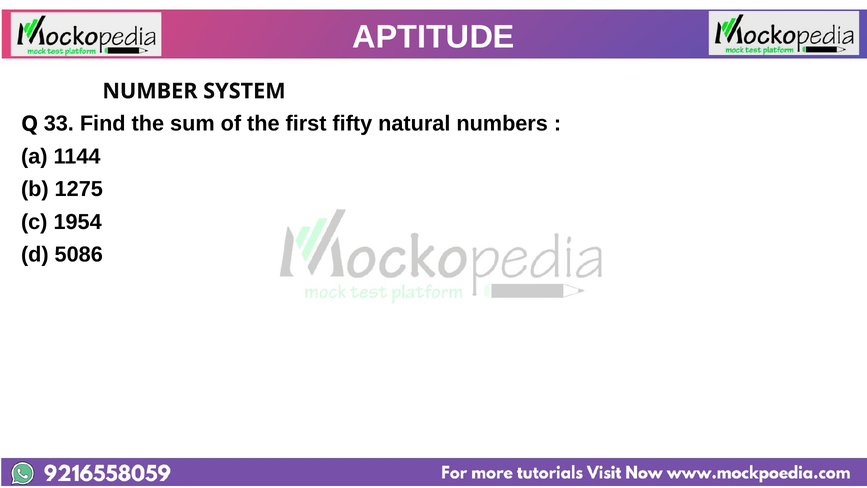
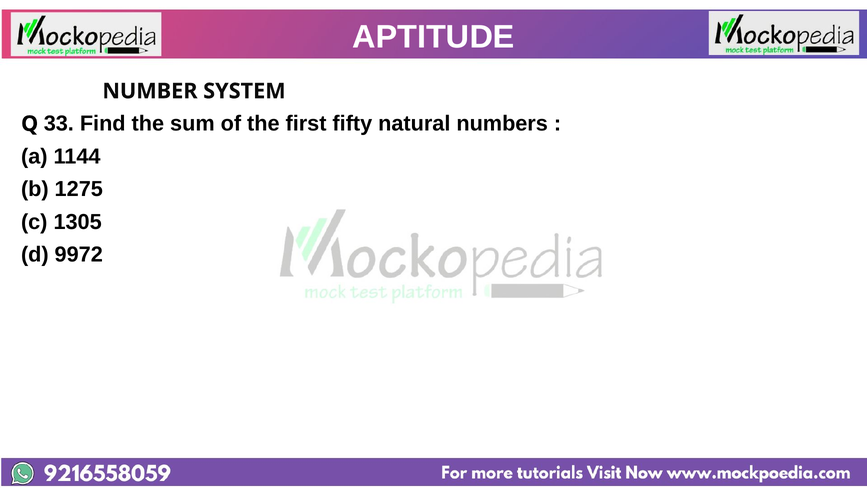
1954: 1954 -> 1305 (78, 222)
5086: 5086 -> 9972 (79, 254)
